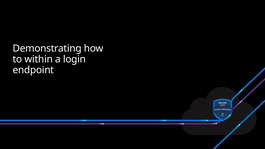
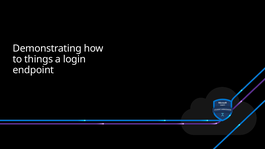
within: within -> things (39, 59)
